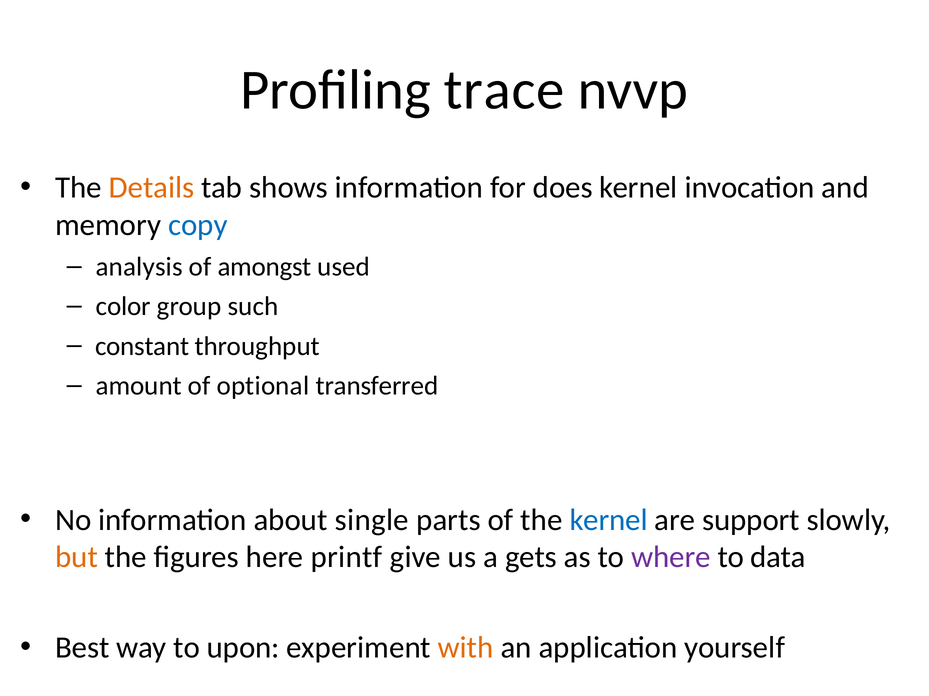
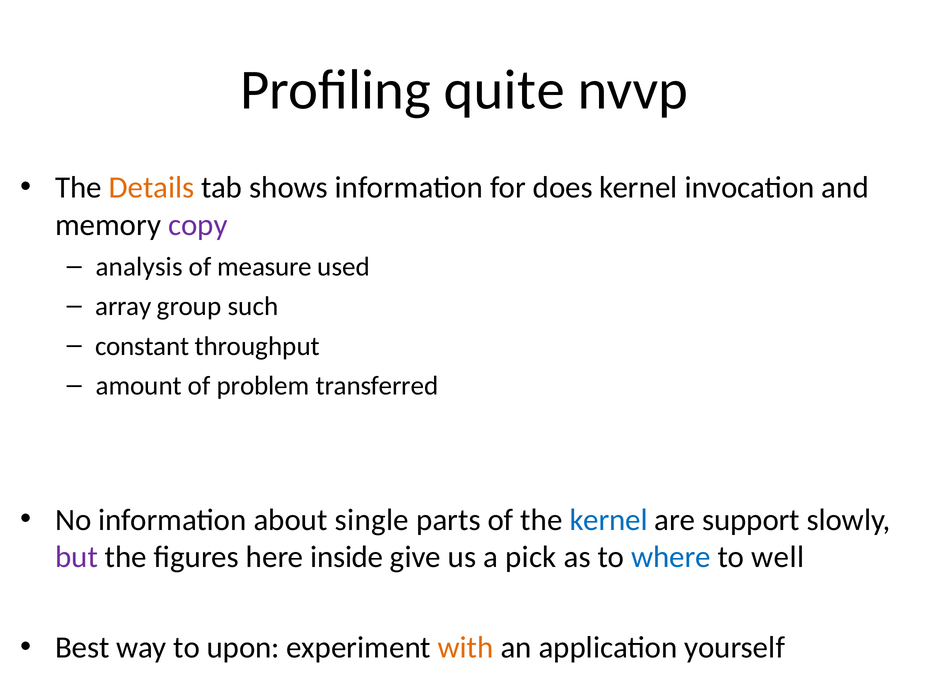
trace: trace -> quite (504, 90)
copy colour: blue -> purple (198, 225)
amongst: amongst -> measure (265, 267)
color: color -> array (123, 307)
optional: optional -> problem (263, 386)
but colour: orange -> purple (77, 558)
printf: printf -> inside (347, 558)
gets: gets -> pick (531, 558)
where colour: purple -> blue (671, 558)
data: data -> well (778, 558)
